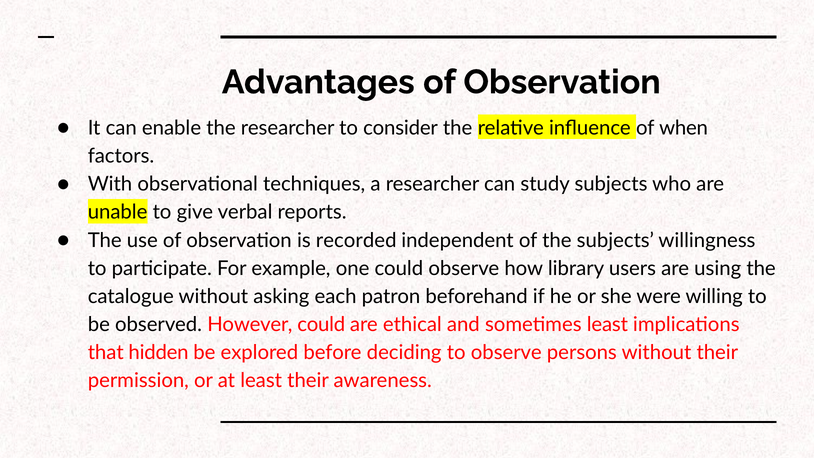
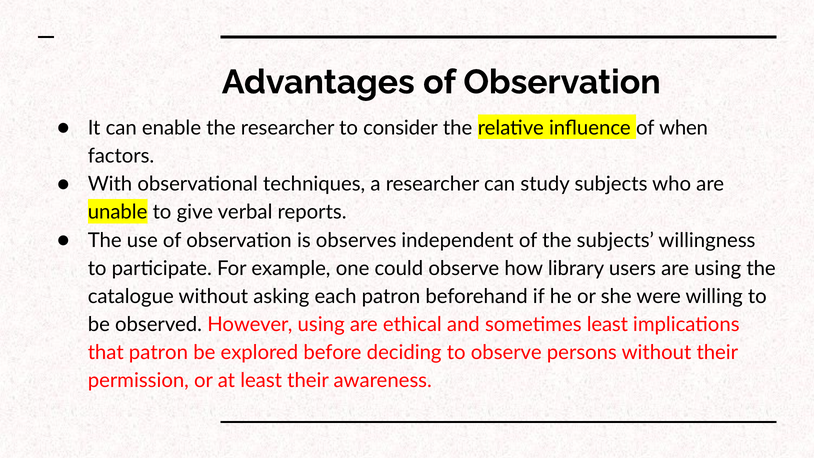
recorded: recorded -> observes (356, 240)
However could: could -> using (321, 325)
that hidden: hidden -> patron (158, 353)
